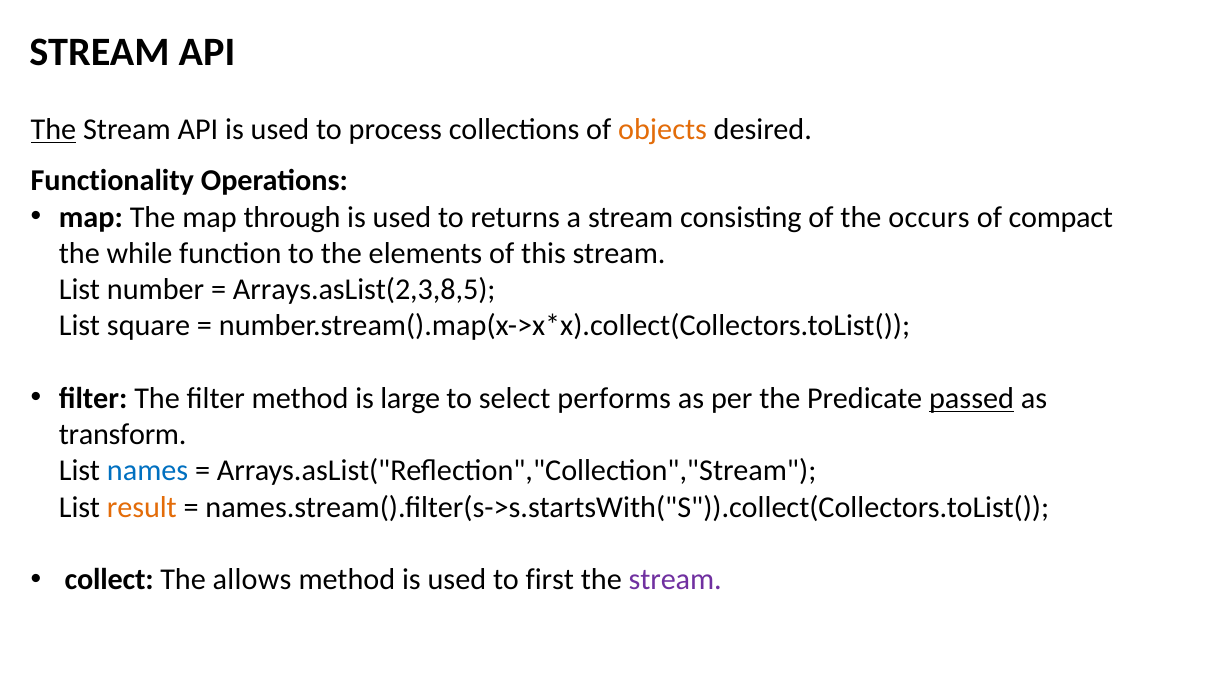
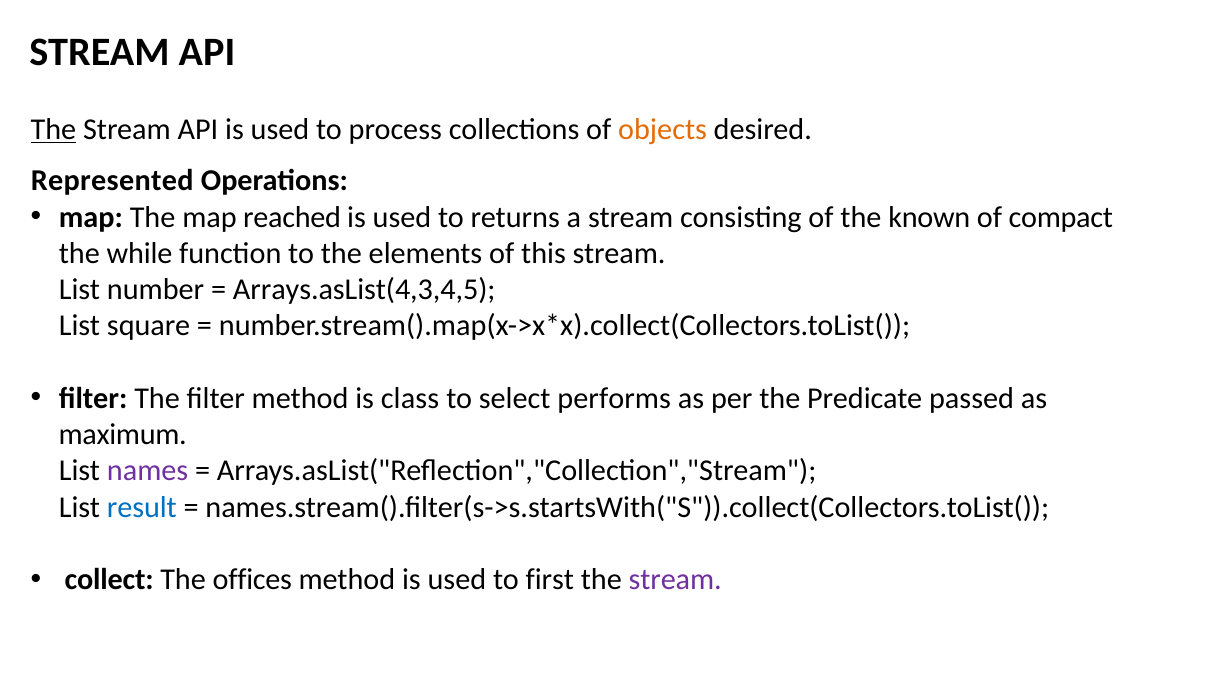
Functionality: Functionality -> Represented (112, 181)
through: through -> reached (292, 217)
occurs: occurs -> known (929, 217)
Arrays.asList(2,3,8,5: Arrays.asList(2,3,8,5 -> Arrays.asList(4,3,4,5 (364, 290)
large: large -> class (410, 399)
passed underline: present -> none (972, 399)
transform: transform -> maximum (123, 435)
names colour: blue -> purple (148, 471)
result colour: orange -> blue (142, 507)
allows: allows -> offices (252, 580)
